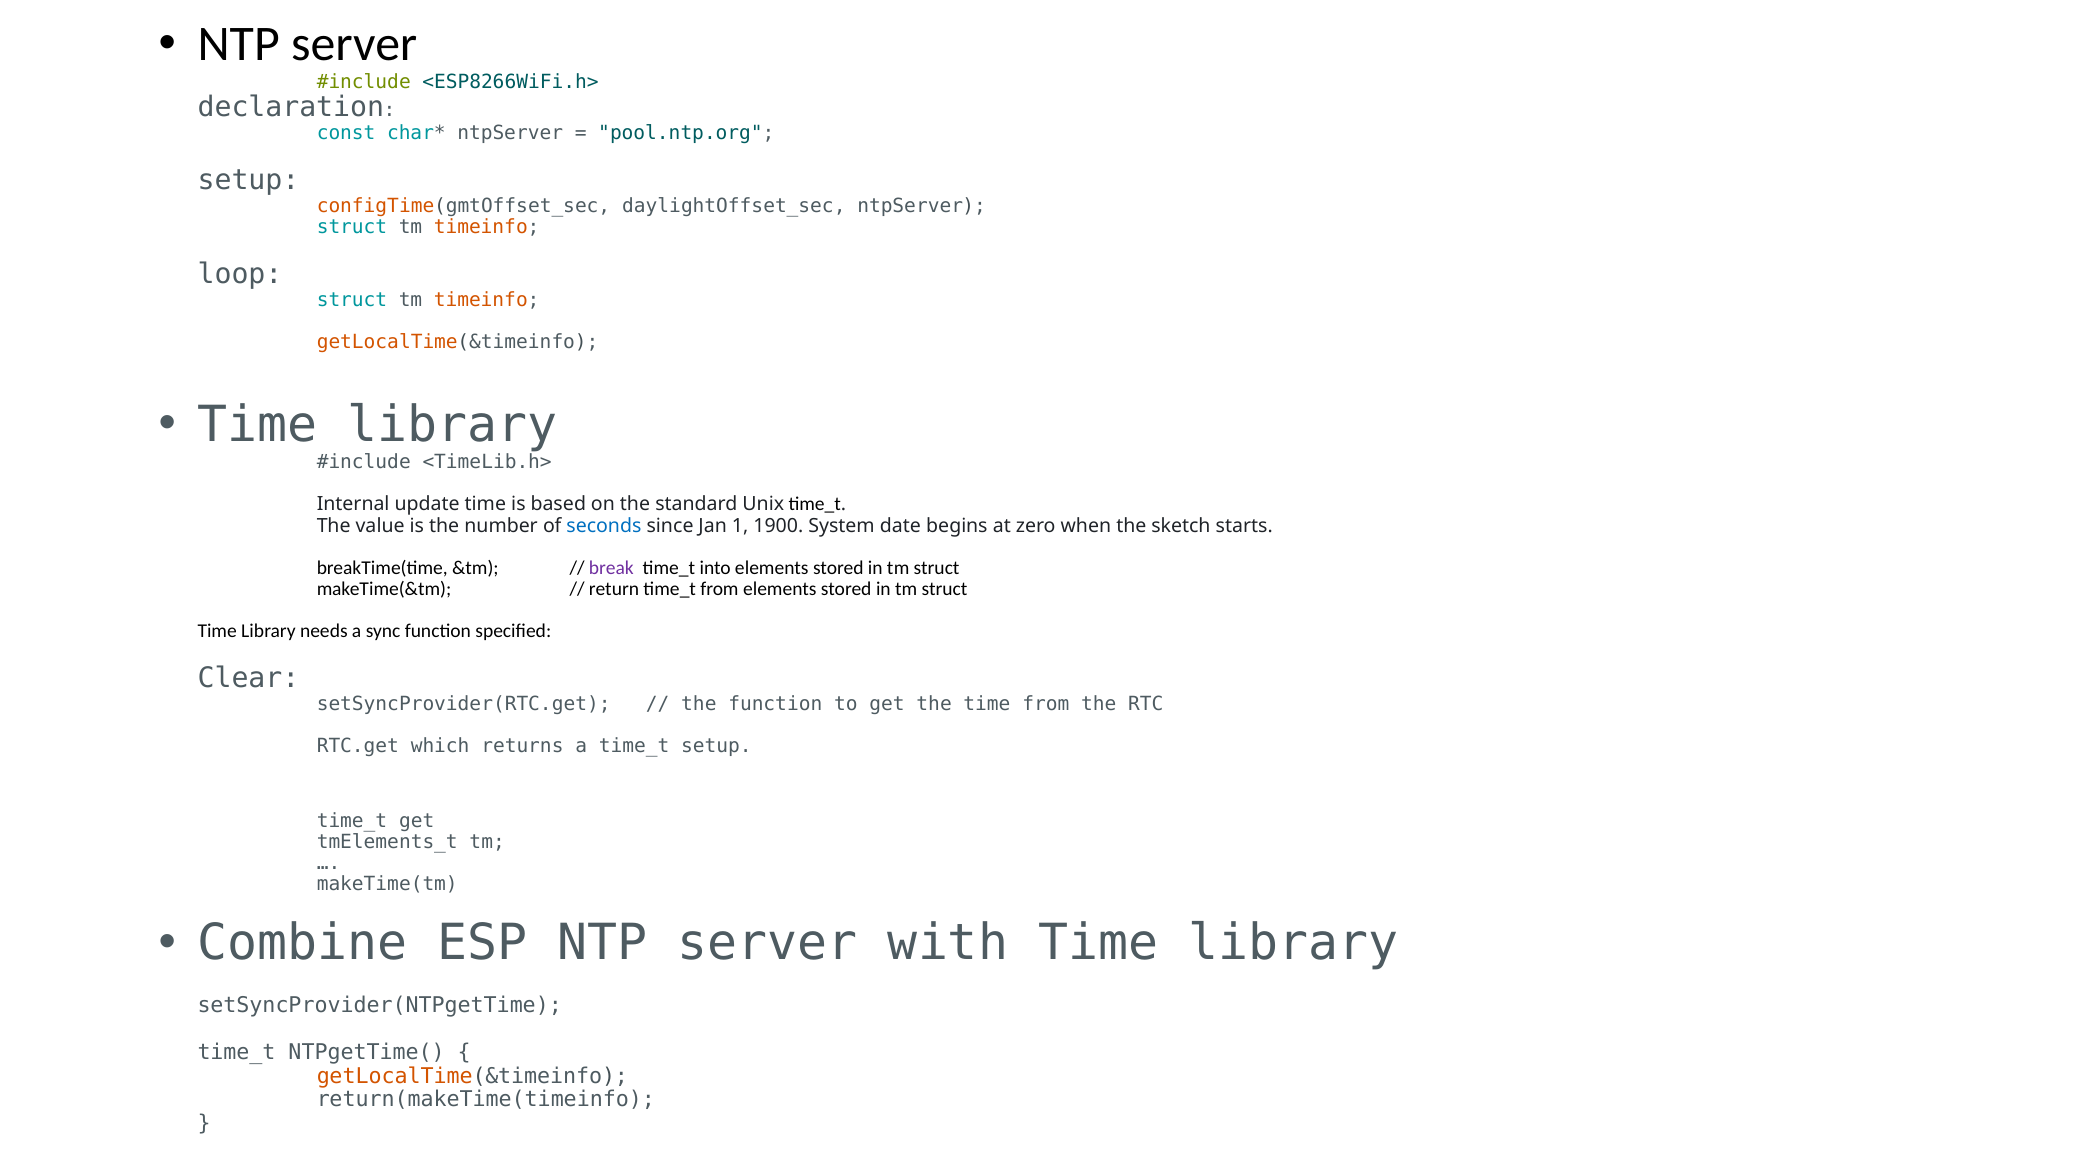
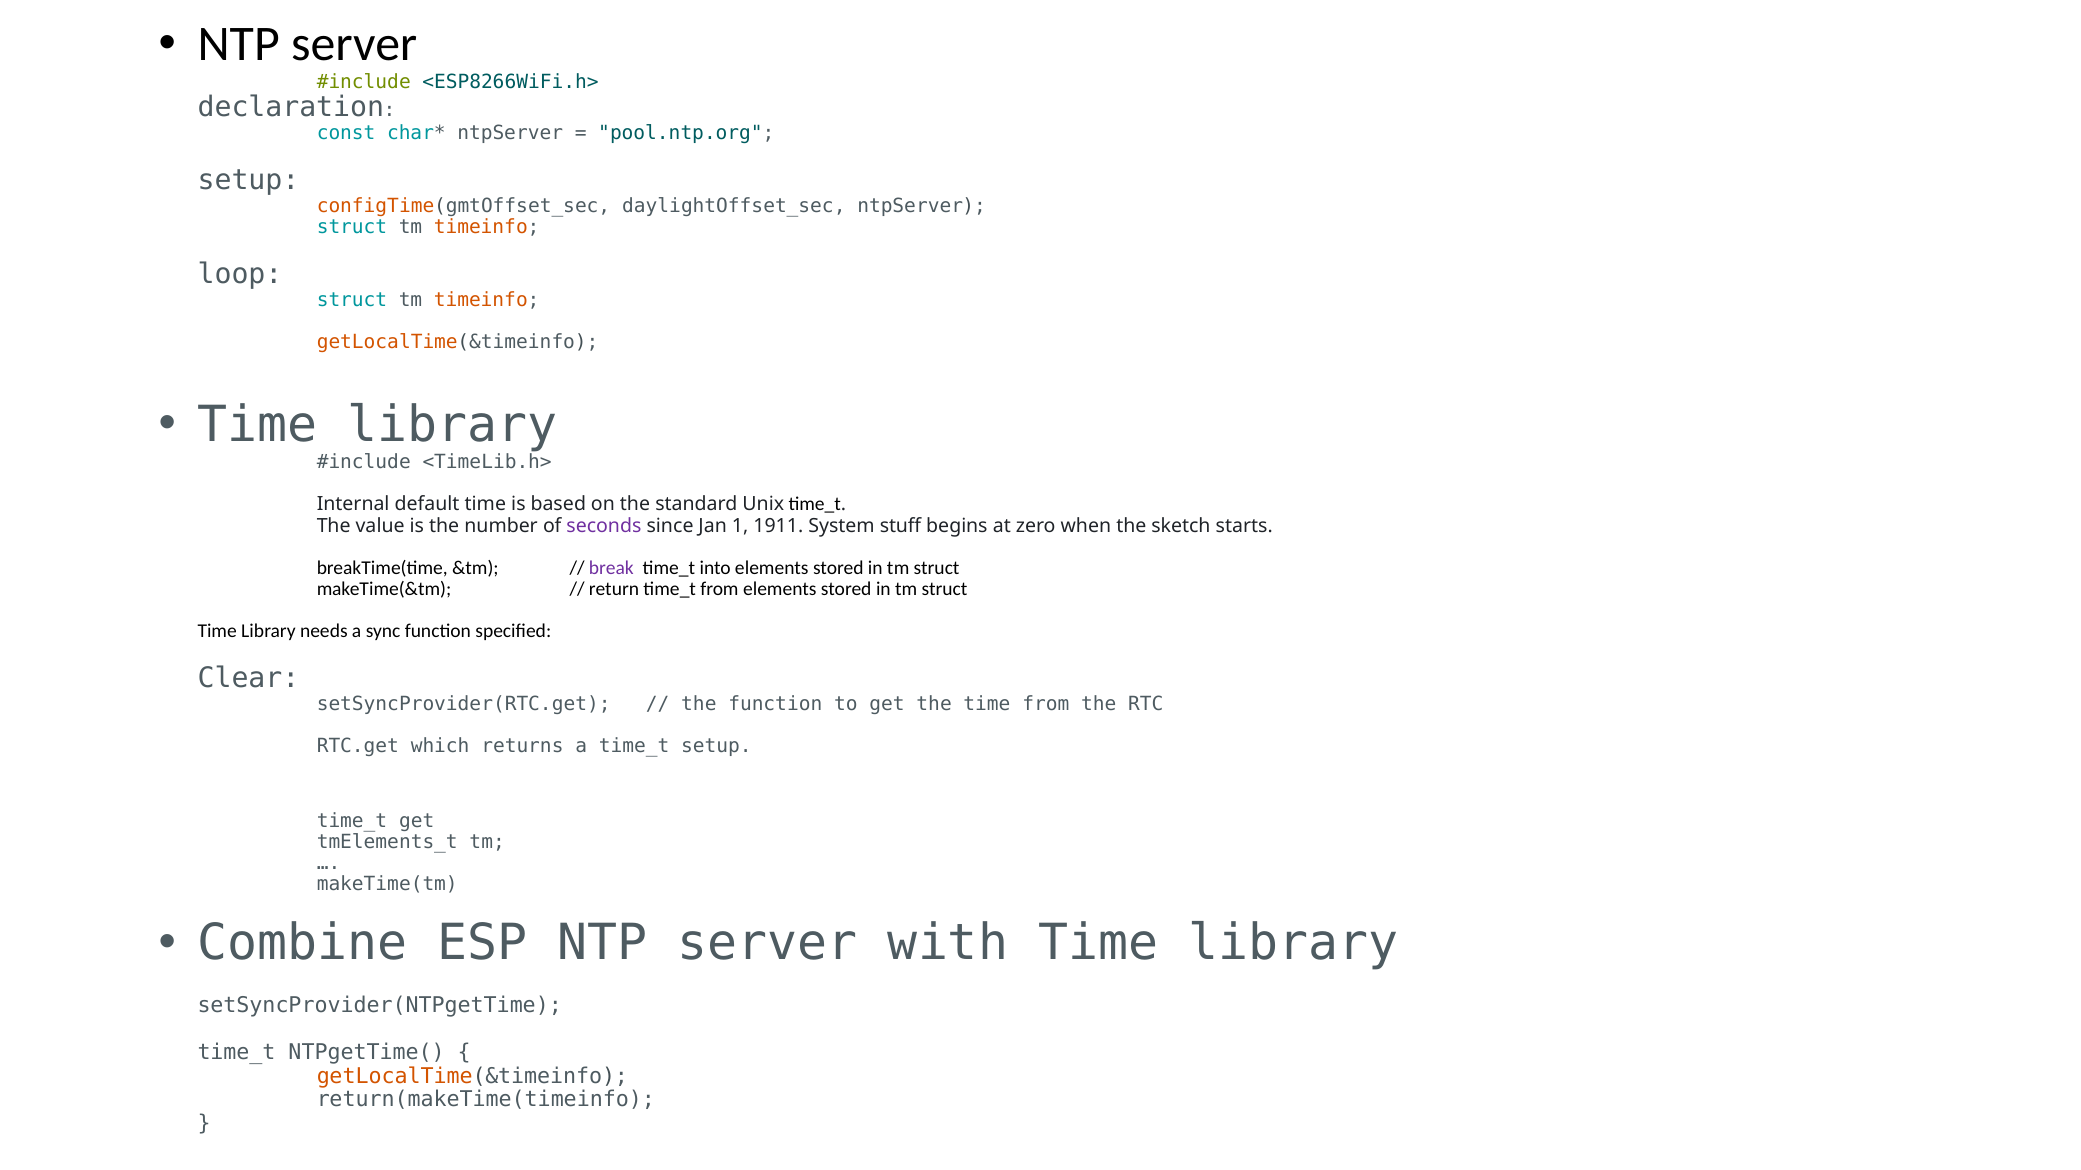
update: update -> default (427, 505)
seconds colour: blue -> purple (604, 526)
1900: 1900 -> 1911 (778, 526)
date: date -> stuff (901, 526)
